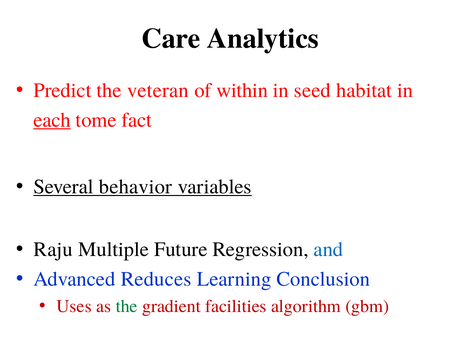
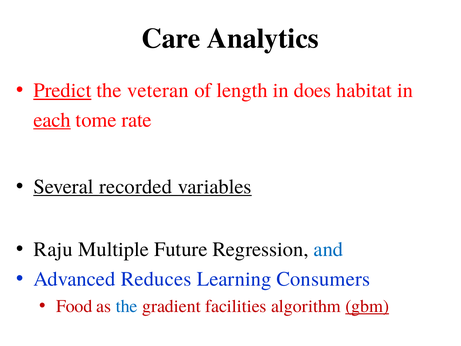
Predict underline: none -> present (62, 90)
within: within -> length (242, 90)
seed: seed -> does (313, 90)
fact: fact -> rate (137, 120)
behavior: behavior -> recorded (136, 187)
Conclusion: Conclusion -> Consumers (323, 279)
Uses: Uses -> Food (74, 306)
the colour: green -> blue (127, 306)
gbm underline: none -> present (367, 306)
